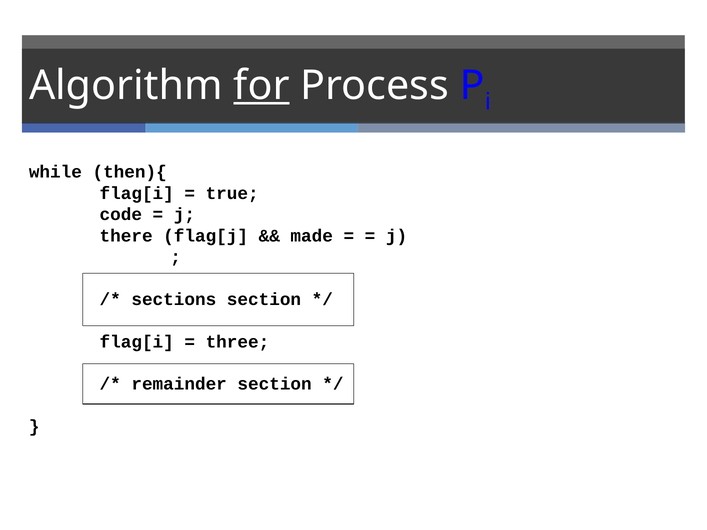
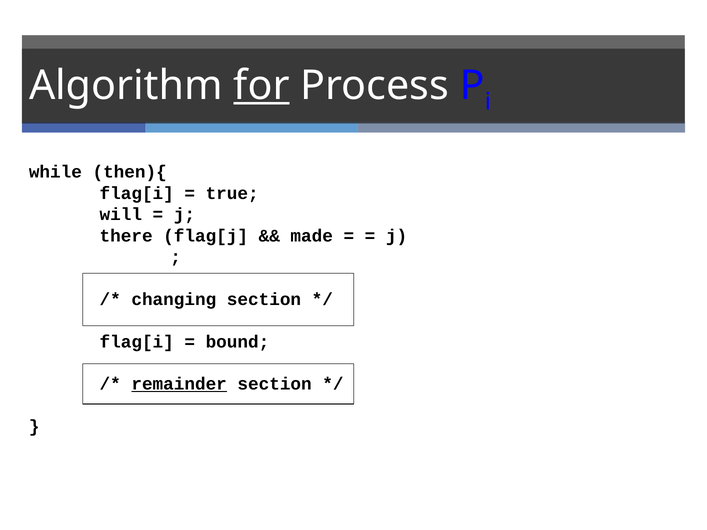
code: code -> will (121, 215)
sections: sections -> changing (174, 299)
three: three -> bound (237, 342)
remainder underline: none -> present (179, 384)
